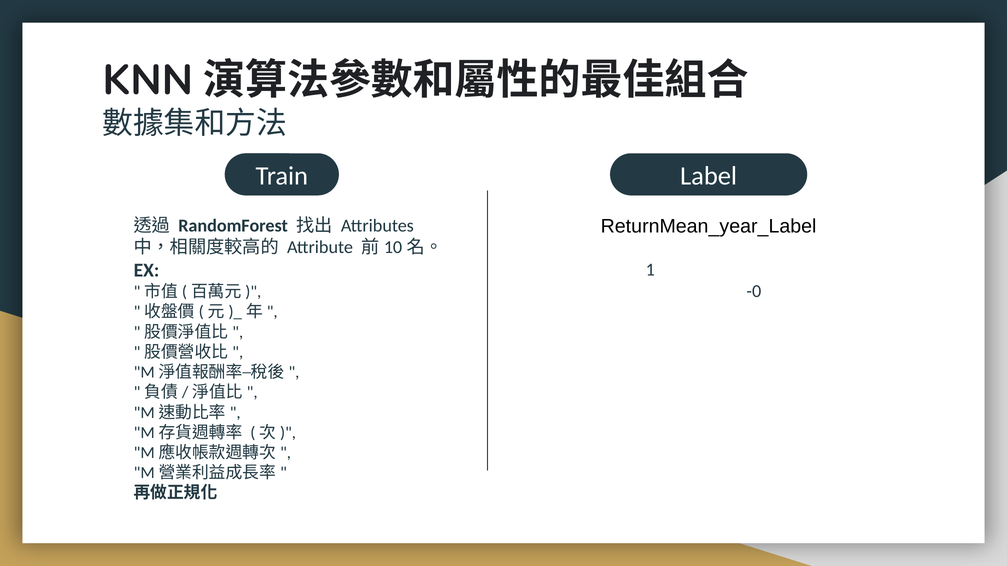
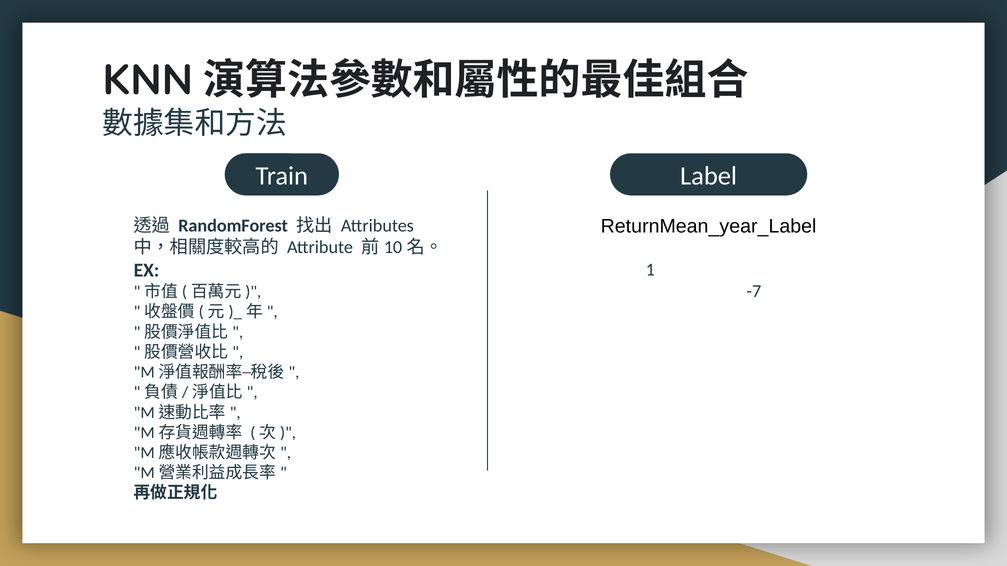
-0: -0 -> -7 (754, 292)
